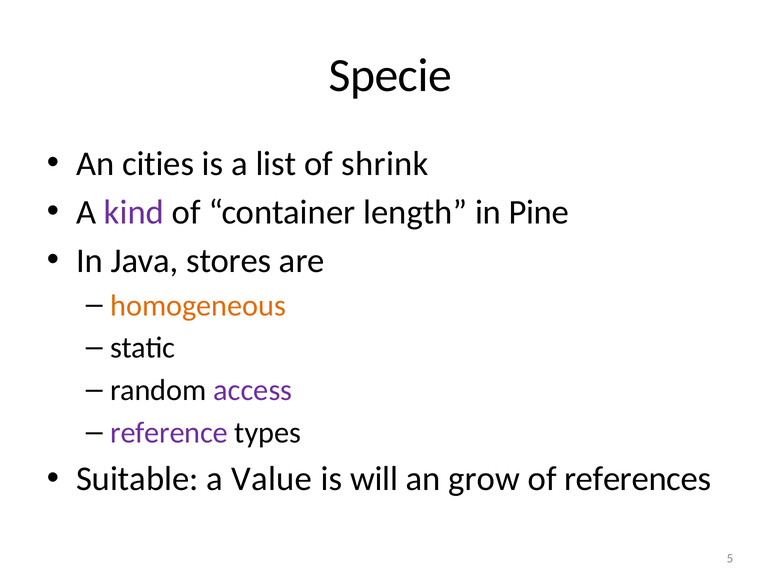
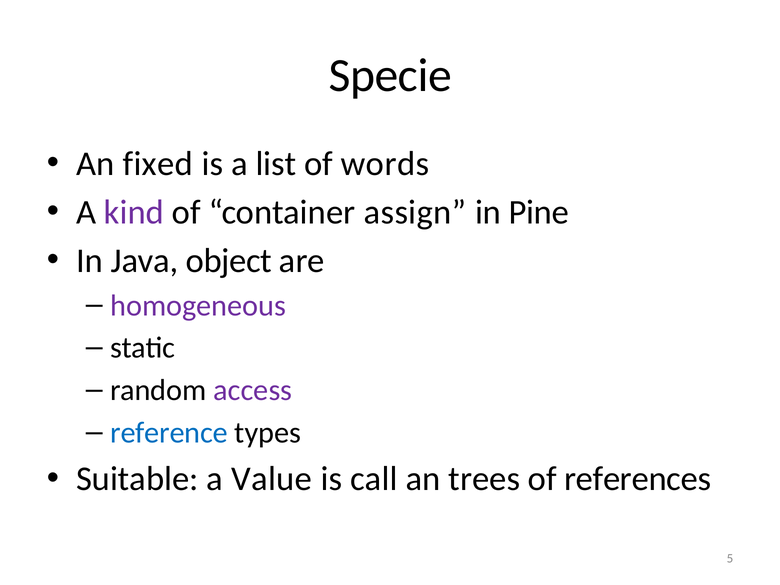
cities: cities -> fixed (158, 164)
shrink: shrink -> words (385, 164)
length: length -> assign (415, 212)
stores: stores -> object (229, 261)
homogeneous colour: orange -> purple (198, 306)
reference colour: purple -> blue (169, 433)
will: will -> call (374, 479)
grow: grow -> trees (484, 479)
